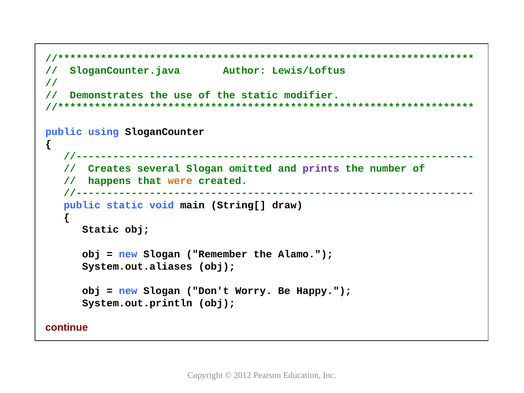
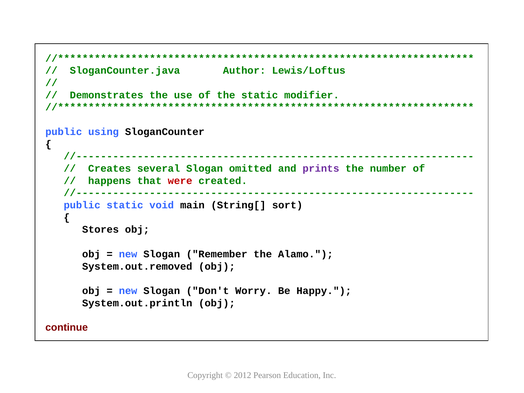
were colour: orange -> red (180, 181)
draw: draw -> sort (287, 205)
Static: Static -> Stores (101, 230)
System.out.aliases: System.out.aliases -> System.out.removed (137, 266)
